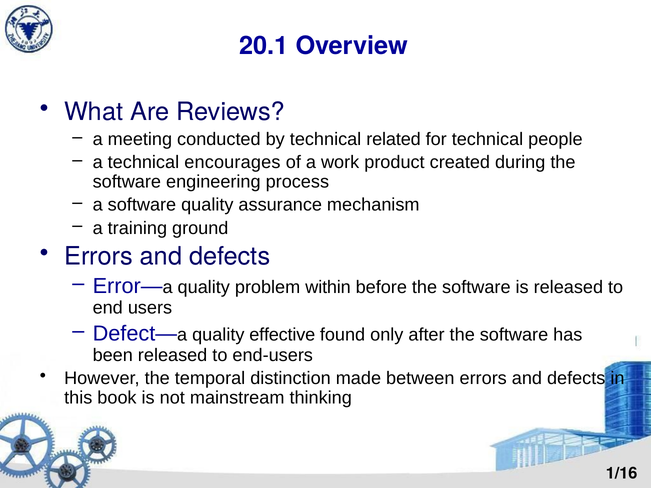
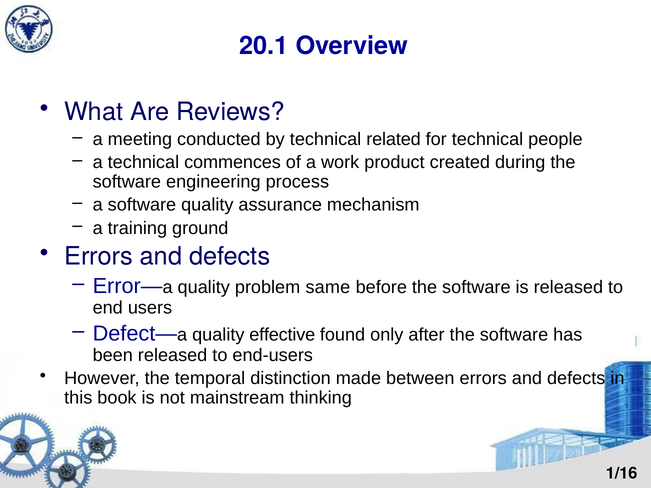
encourages: encourages -> commences (233, 162)
within: within -> same (328, 288)
